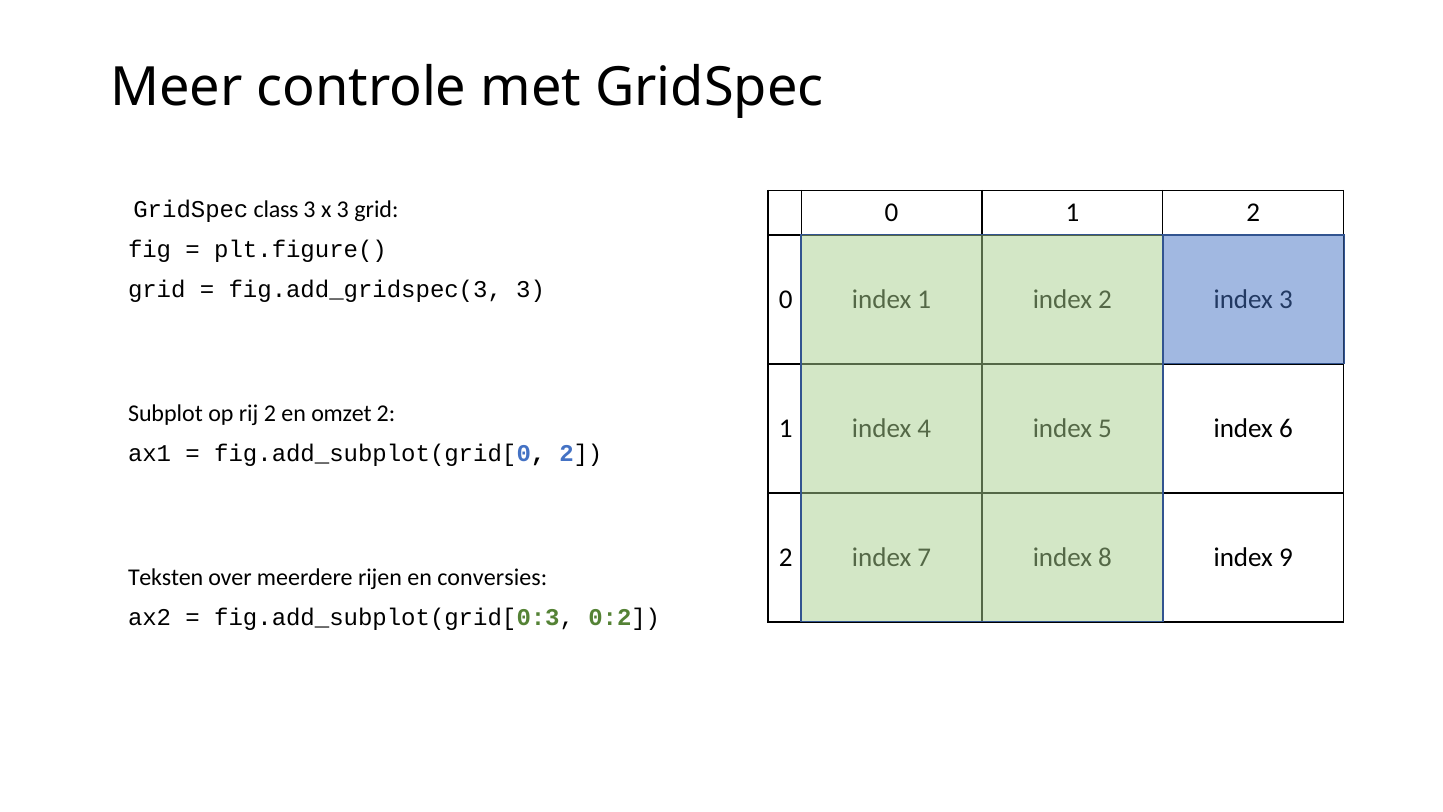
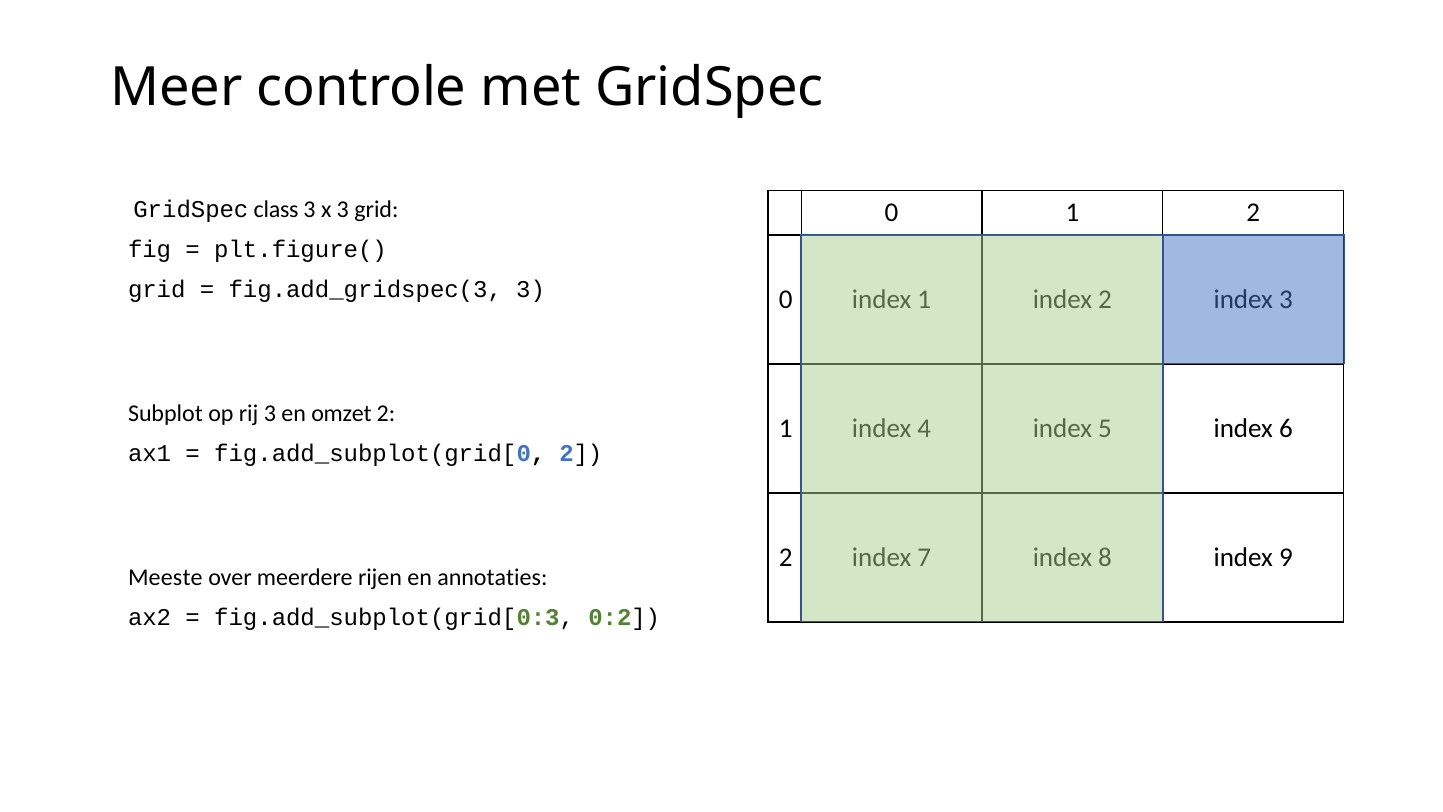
rij 2: 2 -> 3 (270, 413)
Teksten: Teksten -> Meeste (165, 577)
conversies: conversies -> annotaties (492, 577)
